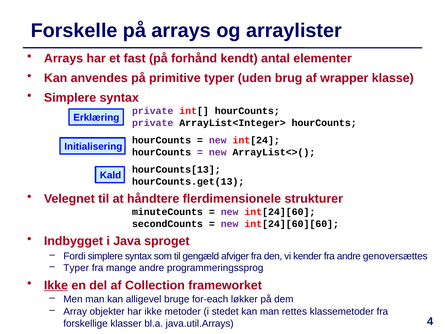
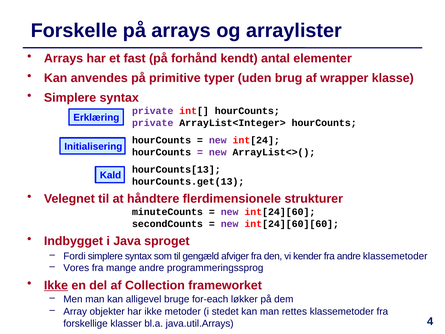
andre genoversættes: genoversættes -> klassemetoder (395, 256)
Typer: Typer -> Vores (76, 268)
